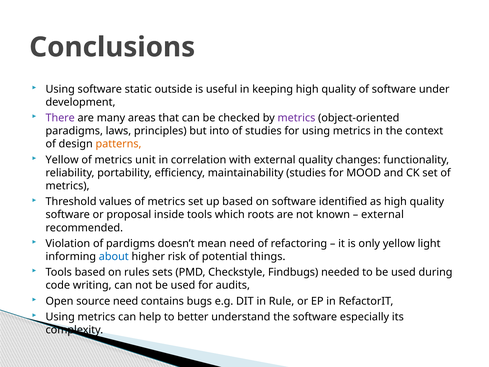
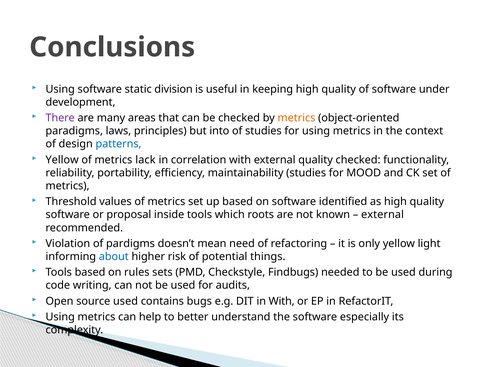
outside: outside -> division (174, 89)
metrics colour: purple -> orange (296, 118)
patterns colour: orange -> blue (119, 144)
unit: unit -> lack (145, 160)
quality changes: changes -> checked (358, 160)
source need: need -> used (125, 301)
in Rule: Rule -> With (282, 301)
